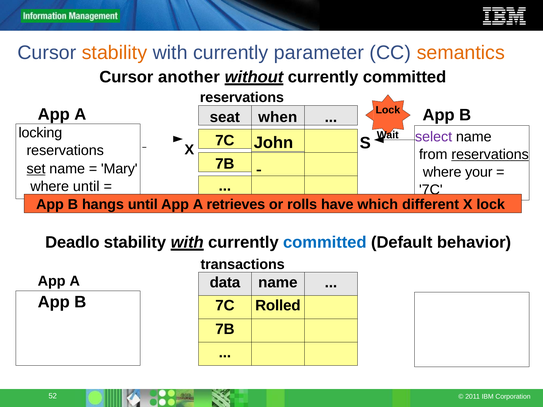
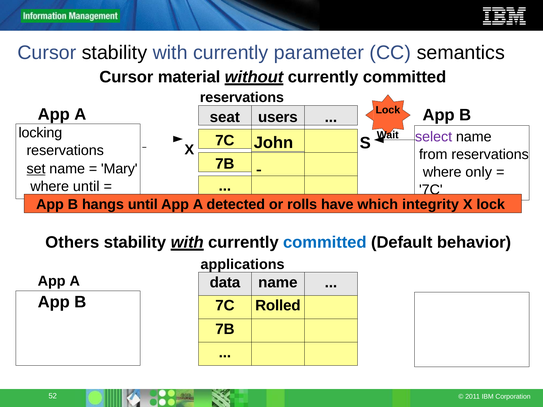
stability colour: orange -> black (115, 53)
semantics colour: orange -> black (461, 53)
another: another -> material (189, 77)
when: when -> users (278, 117)
reservations underline: present -> none (490, 155)
your: your -> only (479, 172)
retrieves: retrieves -> detected (236, 205)
different: different -> integrity (431, 205)
Deadlo: Deadlo -> Others (72, 242)
transactions: transactions -> applications (243, 264)
